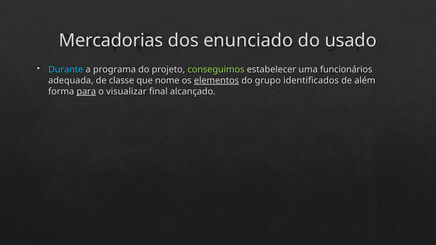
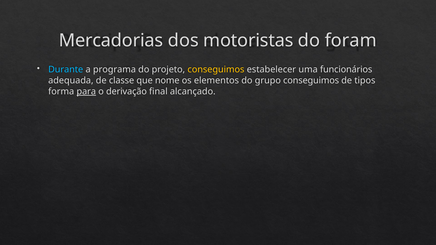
enunciado: enunciado -> motoristas (248, 40)
usado: usado -> foram (351, 40)
conseguimos colour: light green -> yellow (216, 70)
elementos underline: present -> none (216, 81)
grupo identificados: identificados -> conseguimos (311, 81)
além: além -> tipos (365, 81)
visualizar: visualizar -> derivação (126, 91)
